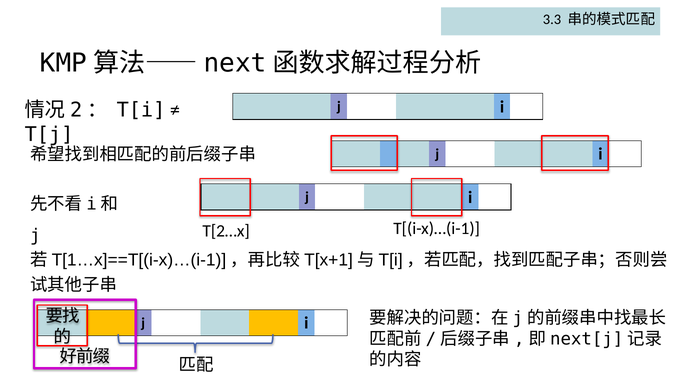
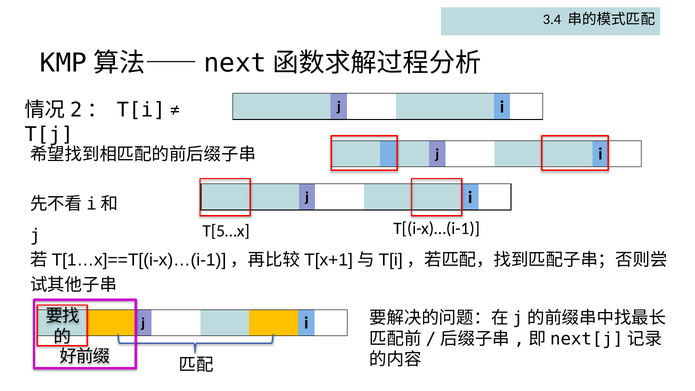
3.3: 3.3 -> 3.4 (552, 20)
T[2…x: T[2…x -> T[5…x (226, 231)
